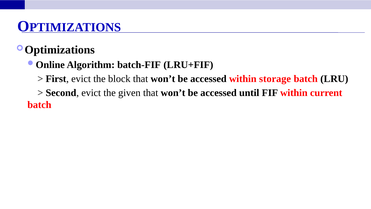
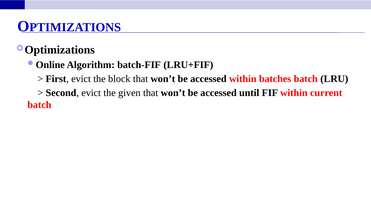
storage: storage -> batches (275, 79)
